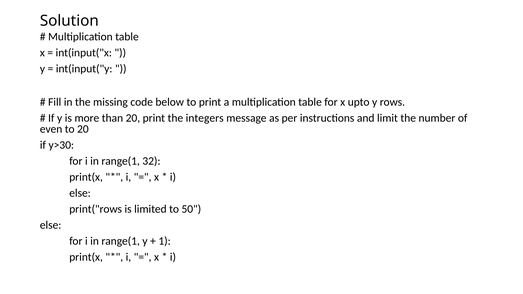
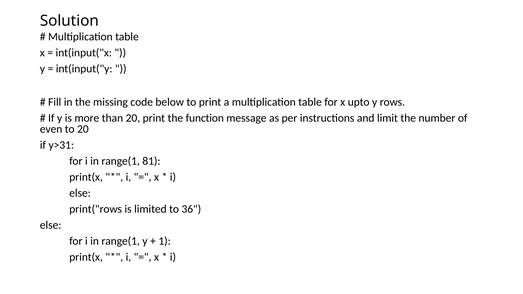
integers: integers -> function (205, 118)
y>30: y>30 -> y>31 (61, 145)
32: 32 -> 81 (151, 161)
50: 50 -> 36 (191, 209)
